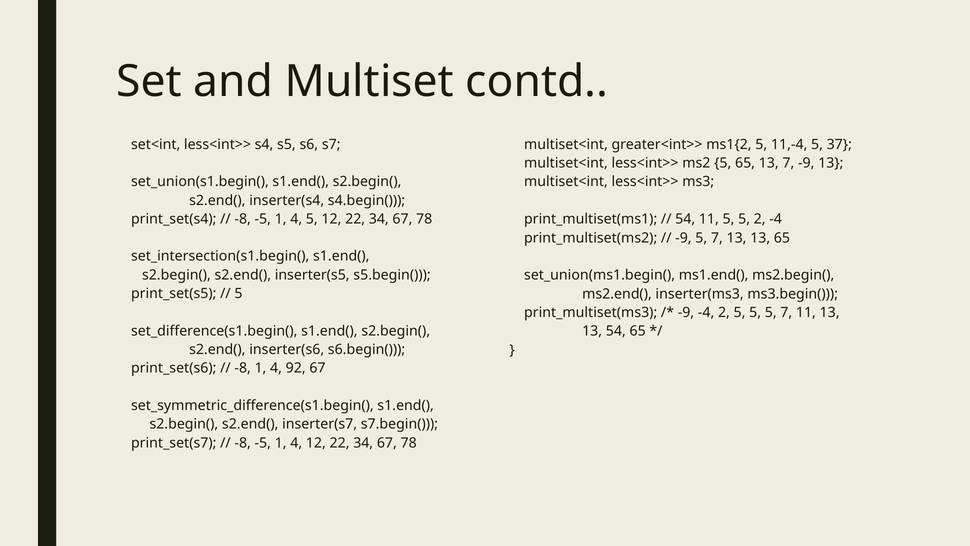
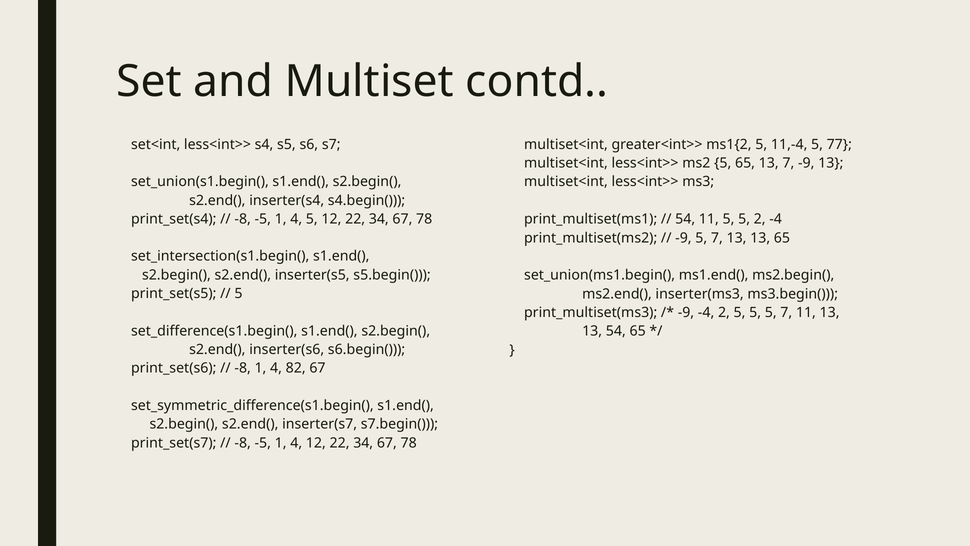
37: 37 -> 77 (839, 144)
92: 92 -> 82 (296, 368)
